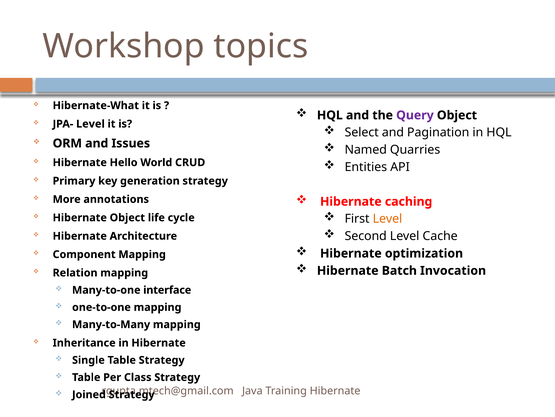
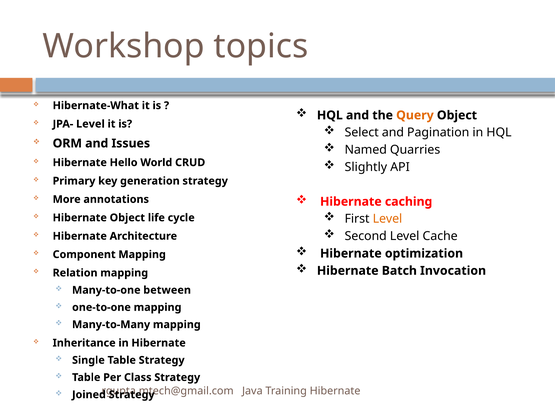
Query colour: purple -> orange (415, 115)
Entities: Entities -> Slightly (366, 167)
interface: interface -> between (167, 290)
